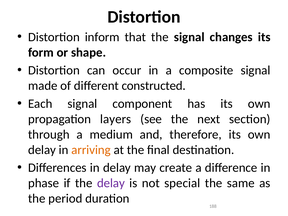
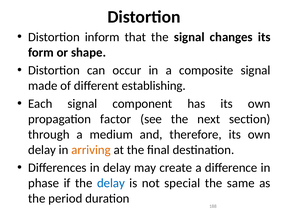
constructed: constructed -> establishing (154, 86)
layers: layers -> factor (116, 119)
delay colour: purple -> blue (111, 183)
